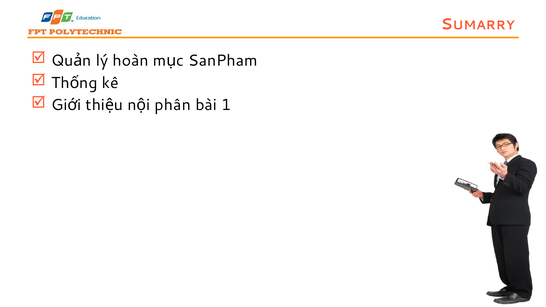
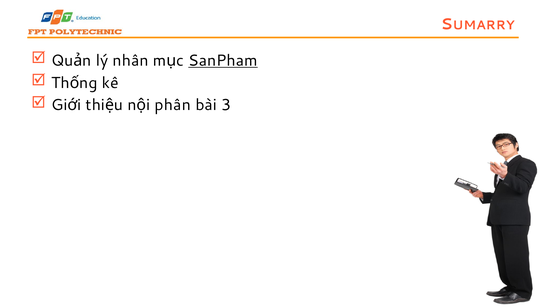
hoàn: hoàn -> nhân (131, 60)
SanPham underline: none -> present (223, 60)
1: 1 -> 3 (226, 105)
